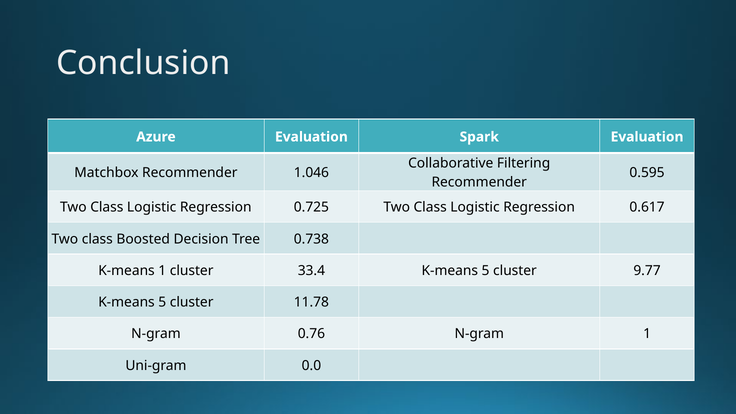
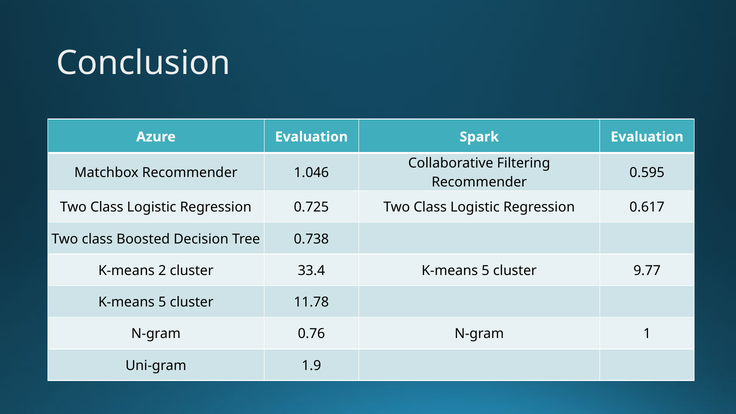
K-means 1: 1 -> 2 (162, 271)
0.0: 0.0 -> 1.9 (311, 366)
